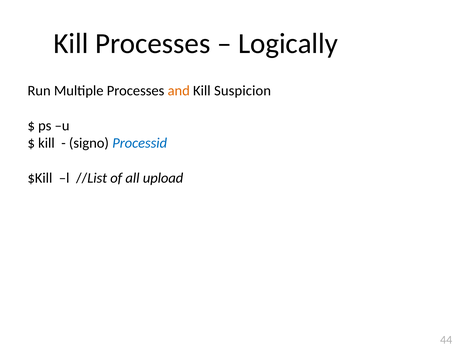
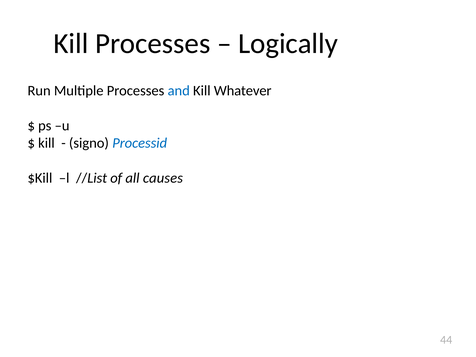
and colour: orange -> blue (179, 91)
Suspicion: Suspicion -> Whatever (243, 91)
upload: upload -> causes (163, 178)
